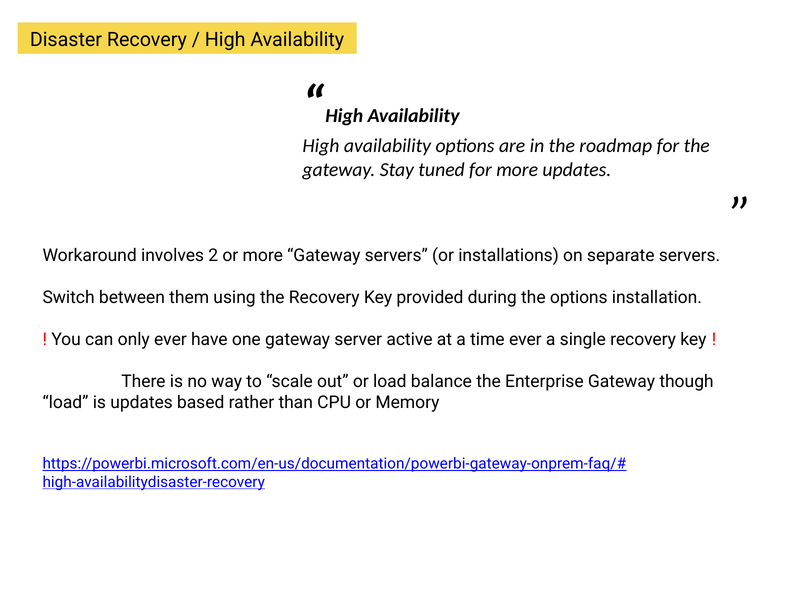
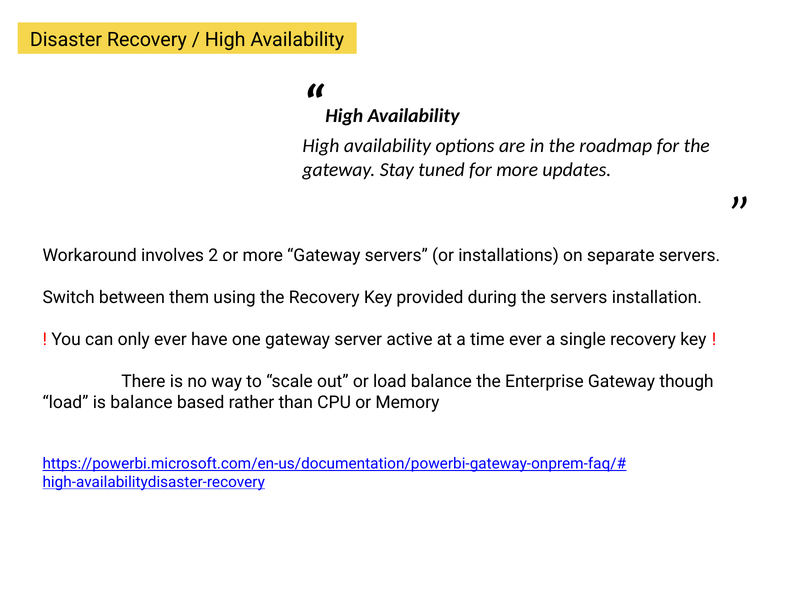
the options: options -> servers (579, 297)
is updates: updates -> balance (141, 402)
